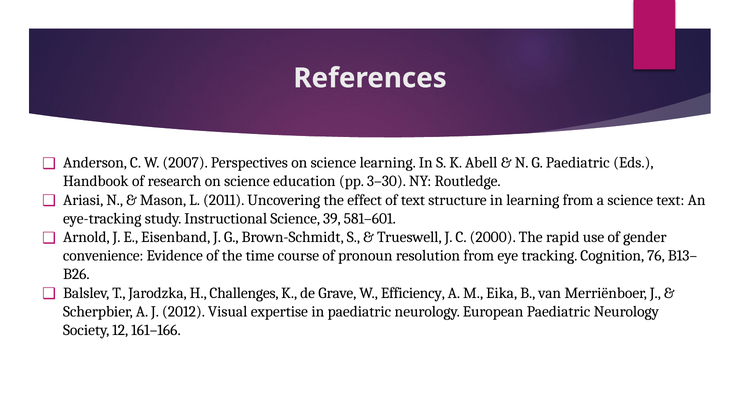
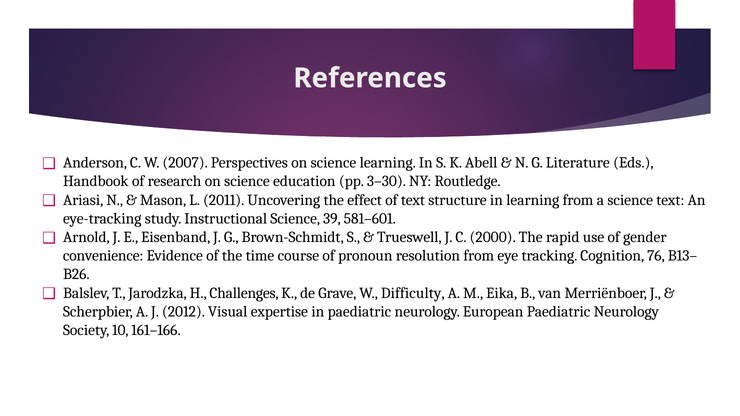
G Paediatric: Paediatric -> Literature (578, 163)
Efficiency: Efficiency -> Difficulty (413, 293)
12: 12 -> 10 (120, 330)
